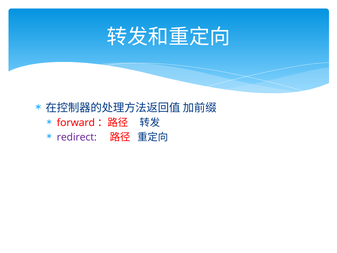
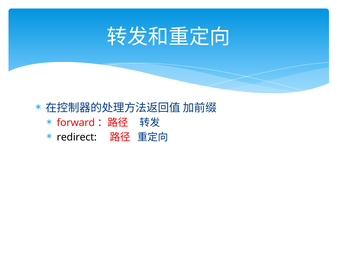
redirect colour: purple -> black (77, 137)
